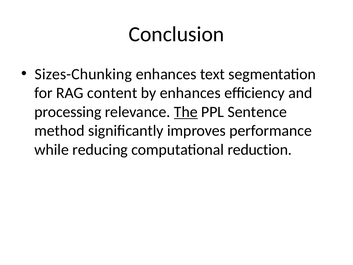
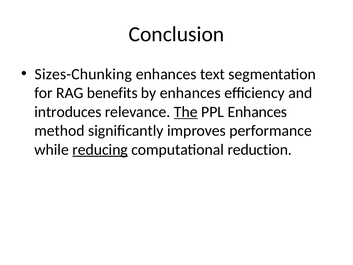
content: content -> benefits (112, 93)
processing: processing -> introduces (68, 112)
PPL Sentence: Sentence -> Enhances (257, 112)
reducing underline: none -> present (100, 149)
